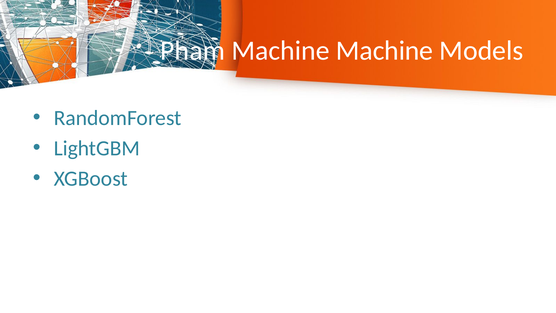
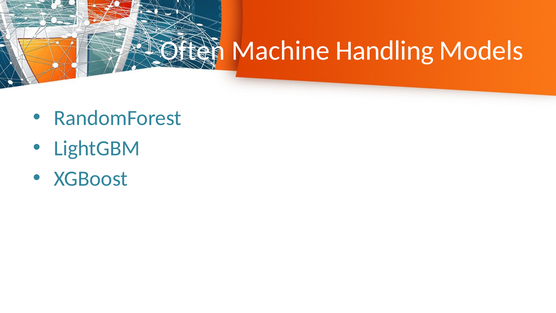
Pham: Pham -> Often (193, 51)
Machine Machine: Machine -> Handling (385, 51)
